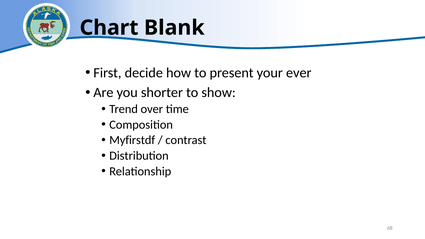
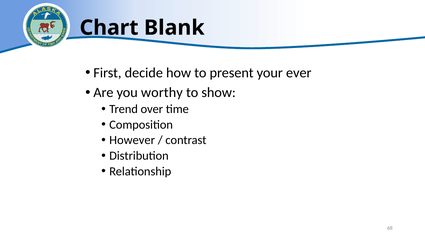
shorter: shorter -> worthy (162, 93)
Myfirstdf: Myfirstdf -> However (132, 140)
